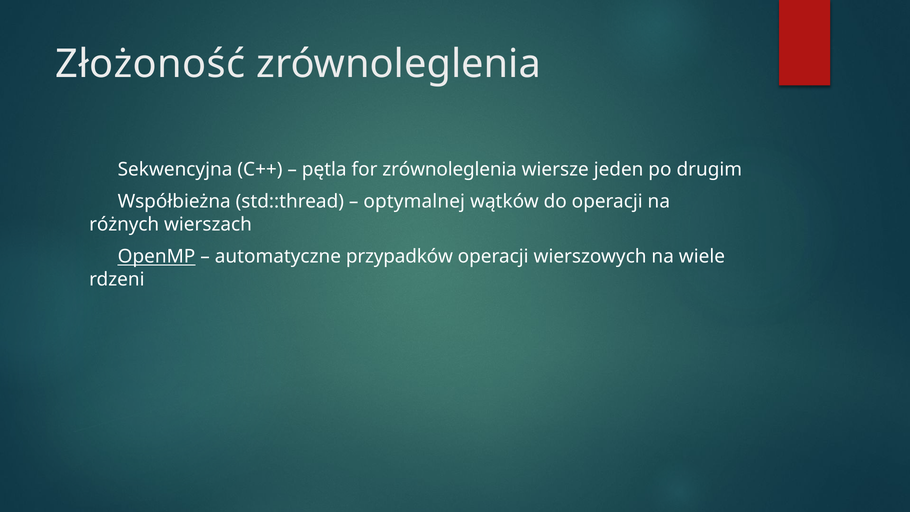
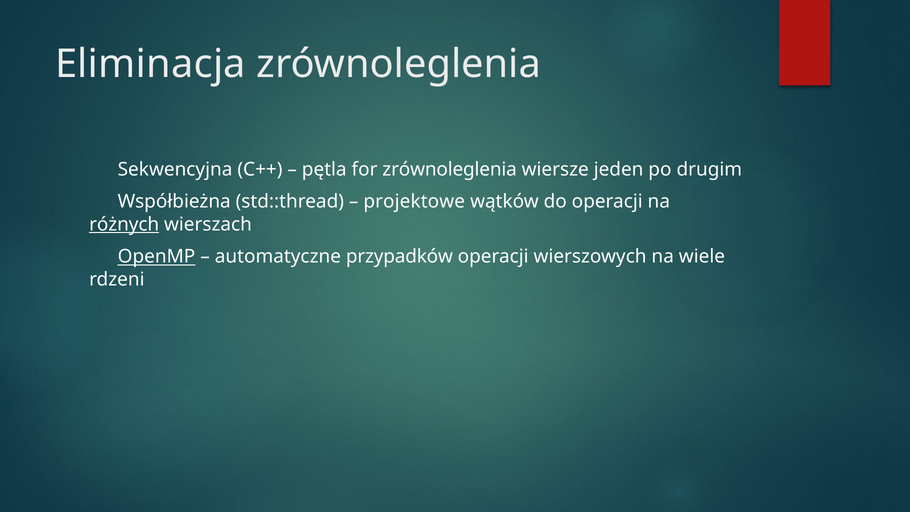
Złożoność: Złożoność -> Eliminacja (150, 64)
optymalnej: optymalnej -> projektowe (414, 202)
różnych underline: none -> present (124, 224)
